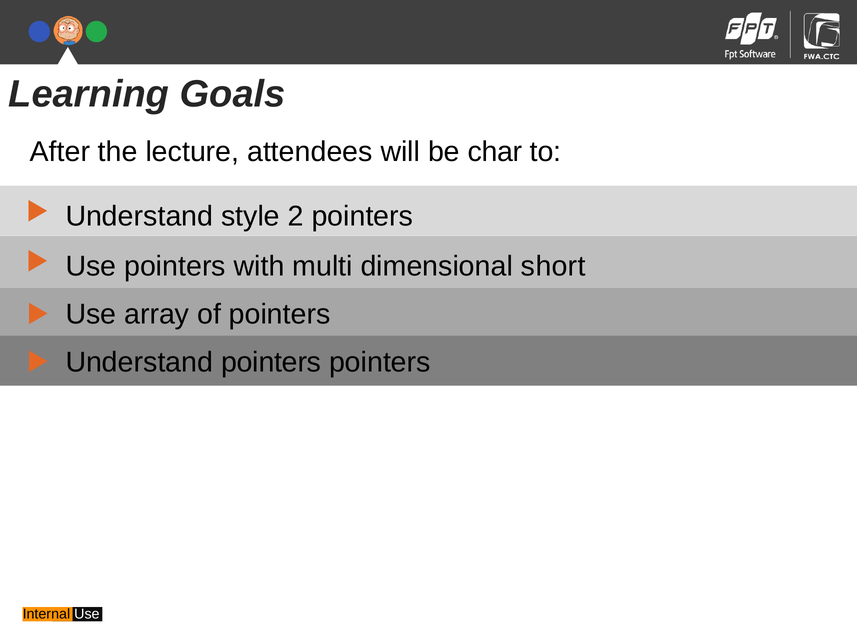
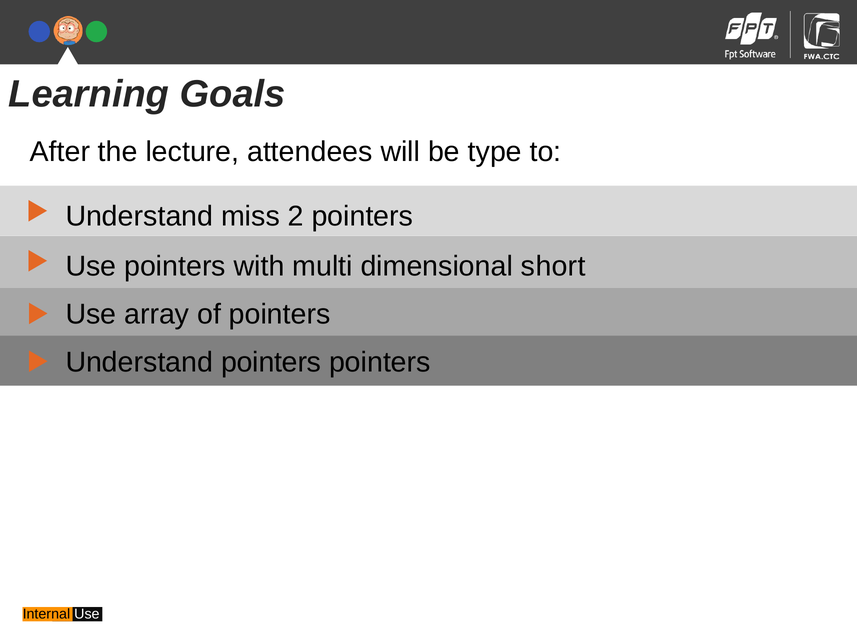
char: char -> type (495, 152)
style: style -> miss (250, 216)
